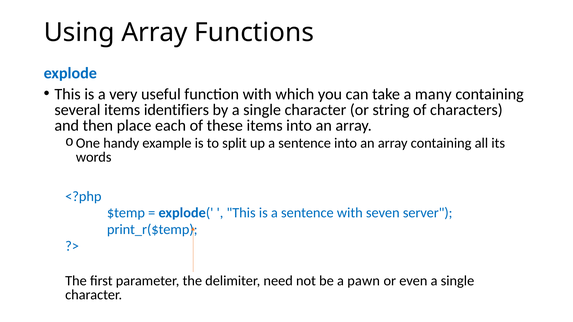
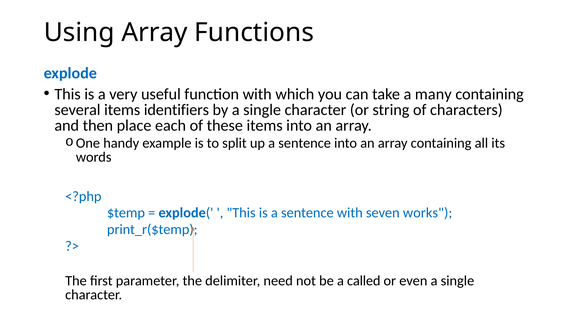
server: server -> works (428, 213)
pawn: pawn -> called (364, 281)
